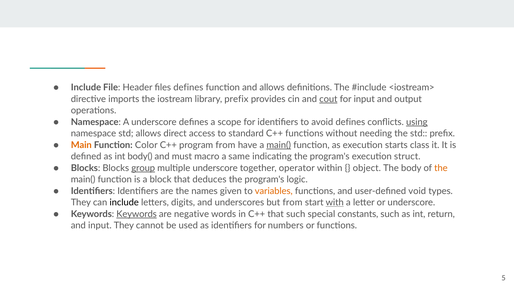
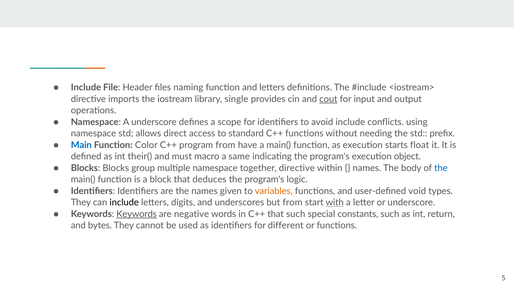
files defines: defines -> naming (188, 88)
and allows: allows -> letters (272, 88)
library prefix: prefix -> single (236, 99)
avoid defines: defines -> include (350, 122)
using underline: present -> none (417, 122)
Main colour: orange -> blue (81, 145)
main( underline: present -> none (279, 145)
class: class -> float (420, 145)
body(: body( -> their( (140, 157)
struct: struct -> object (407, 157)
group underline: present -> none (143, 168)
multiple underscore: underscore -> namespace (215, 168)
together operator: operator -> directive (297, 168)
object: object -> names (367, 168)
the colour: orange -> blue (441, 168)
and input: input -> bytes (100, 226)
numbers: numbers -> different (286, 226)
